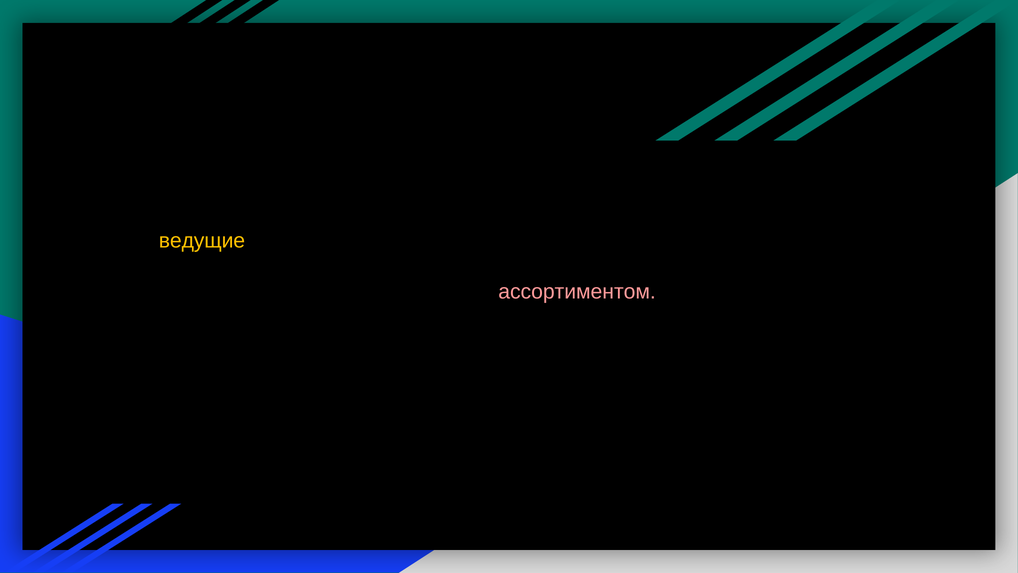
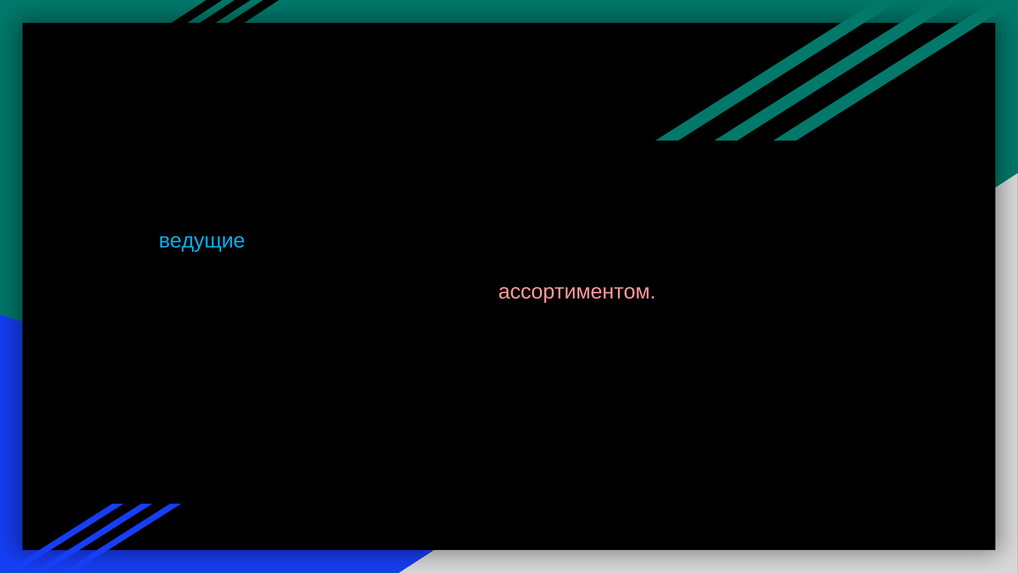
ведущие colour: yellow -> light blue (202, 241)
